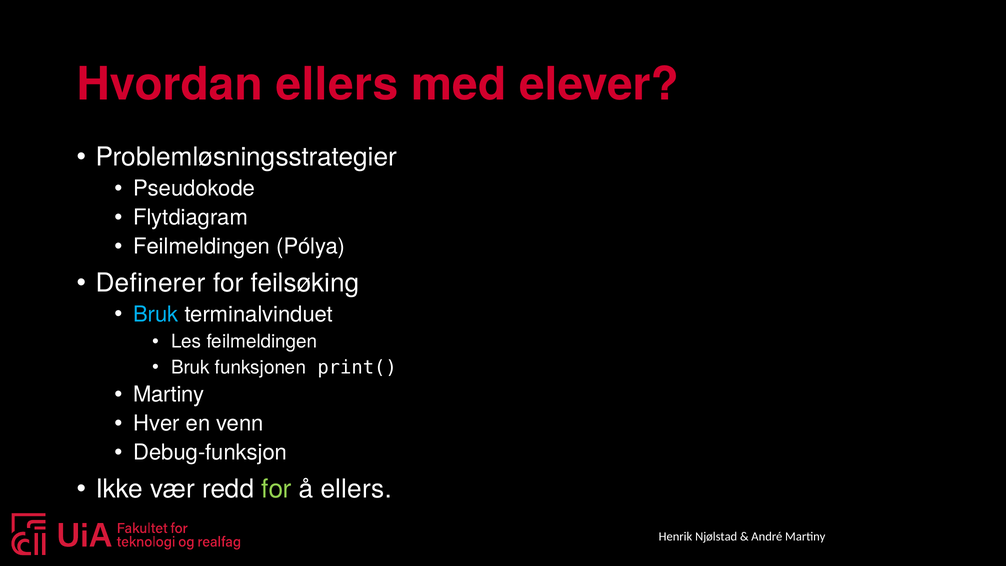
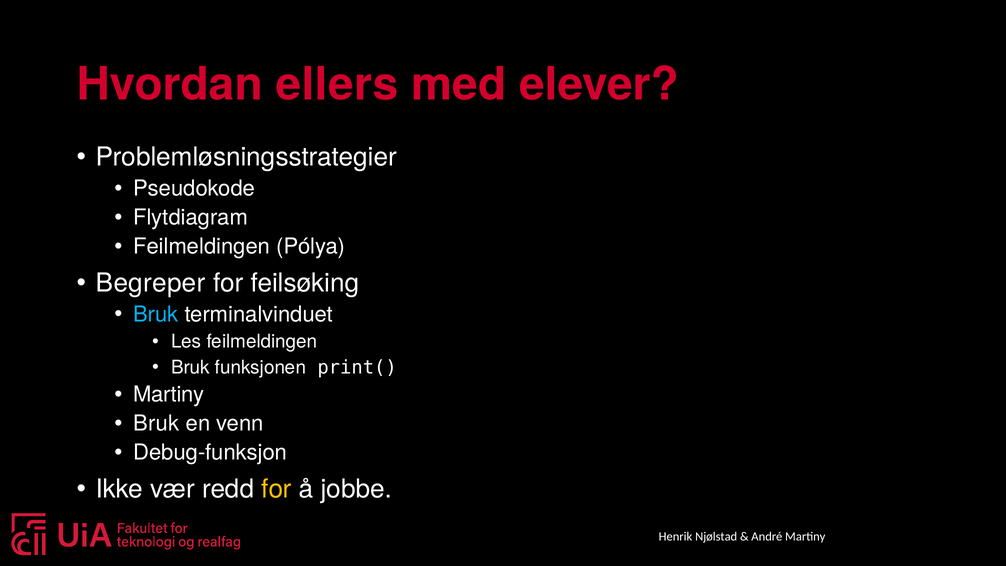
Definerer: Definerer -> Begreper (151, 283)
Hver: Hver -> Bruk (156, 423)
for colour: light green -> yellow (277, 489)
å ellers: ellers -> jobbe (356, 489)
